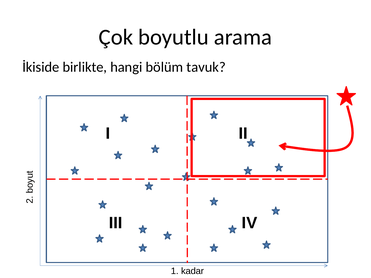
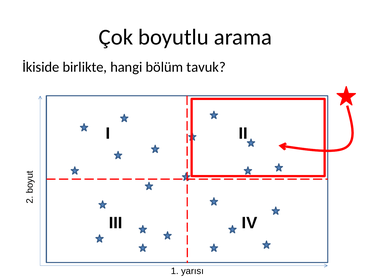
kadar: kadar -> yarısı (192, 271)
